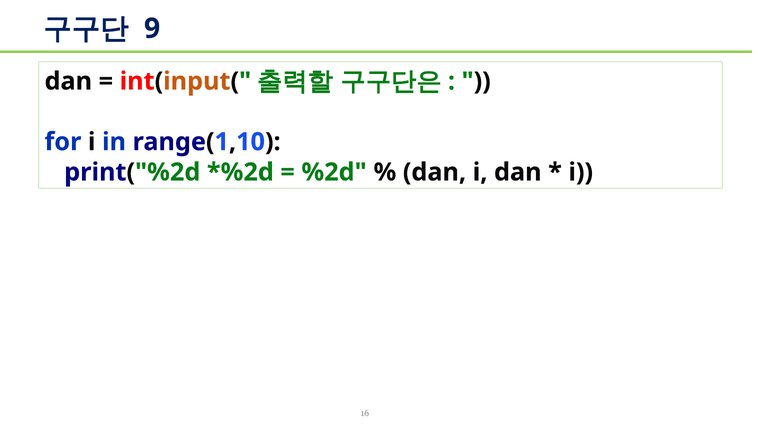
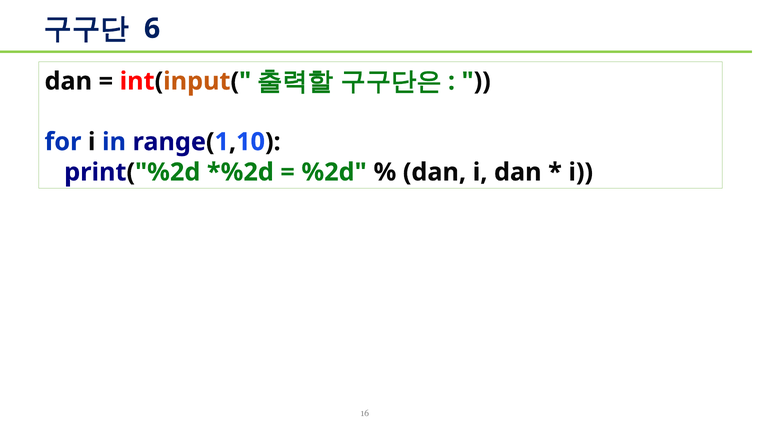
9: 9 -> 6 (152, 29)
